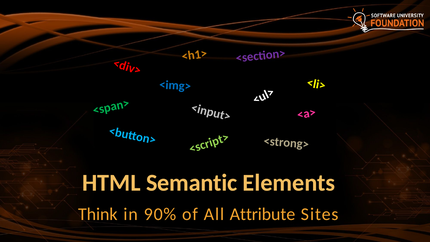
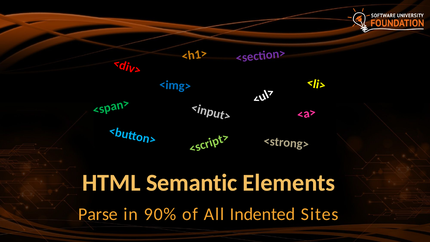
Think: Think -> Parse (98, 214)
Attribute: Attribute -> Indented (263, 214)
